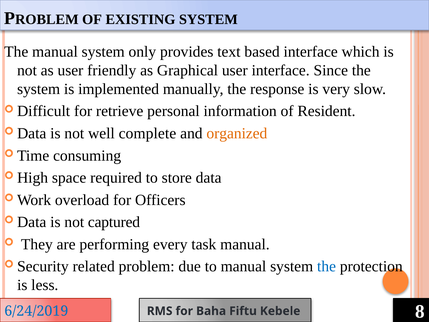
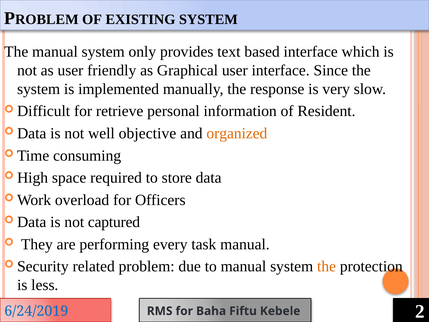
complete: complete -> objective (147, 133)
the colour: blue -> orange (327, 266)
8: 8 -> 2 (420, 311)
